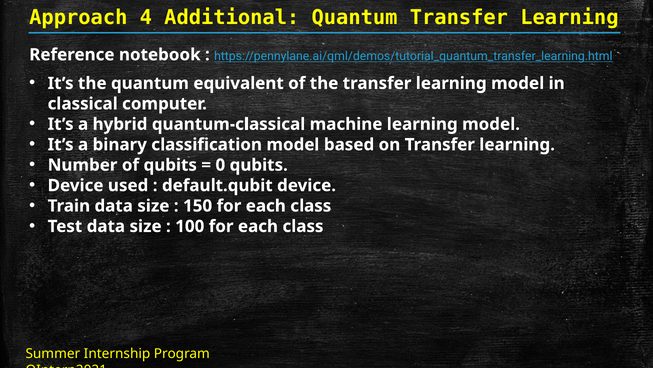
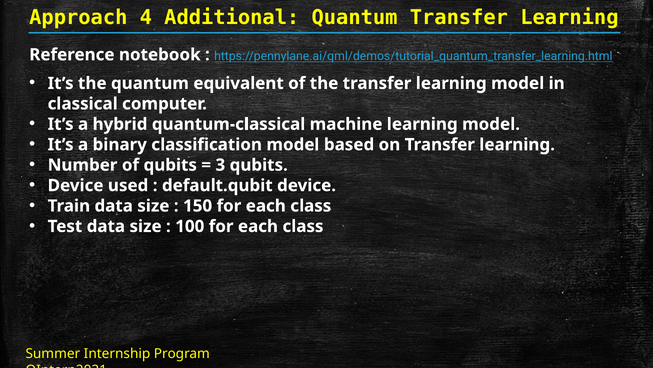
0: 0 -> 3 (220, 165)
